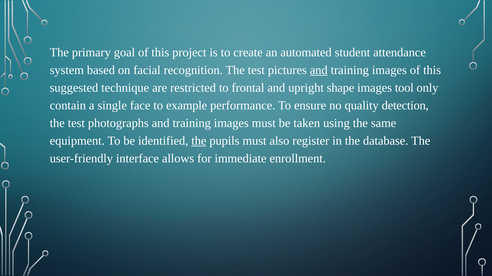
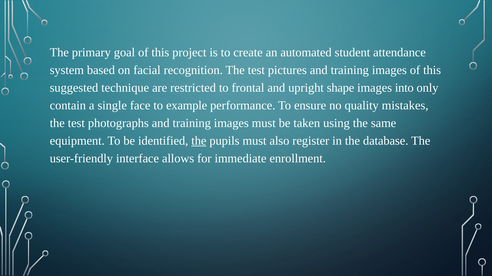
and underline: present -> none (319, 70)
tool: tool -> into (404, 88)
detection: detection -> mistakes (405, 106)
